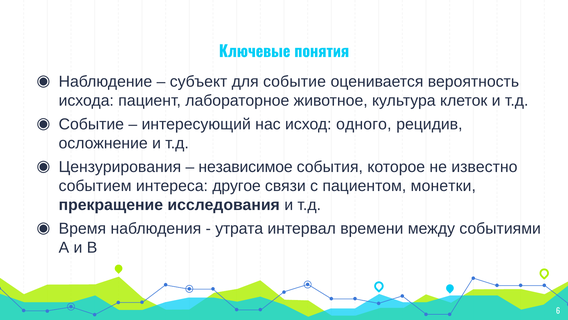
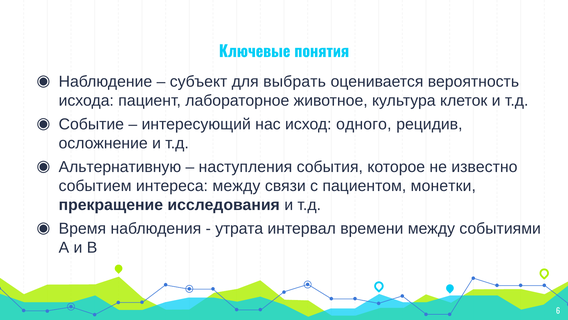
для событие: событие -> выбрать (295, 81)
Цензурирования: Цензурирования -> Альтернативную (120, 167)
независимое: независимое -> наступления (245, 167)
интереса другое: другое -> между (236, 186)
